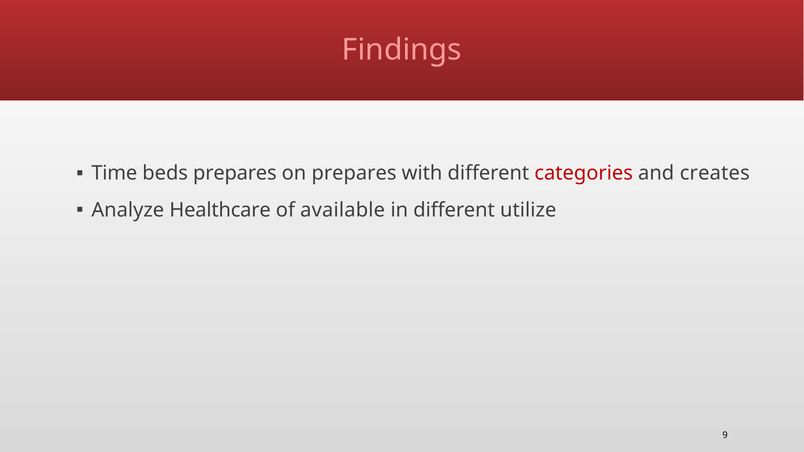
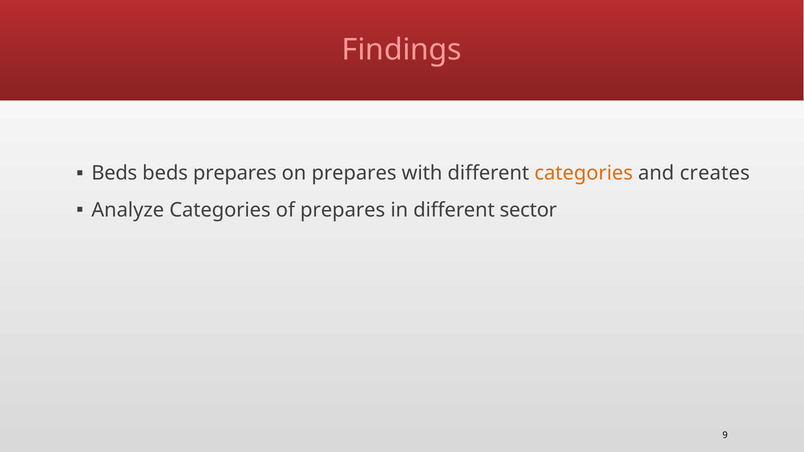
Time: Time -> Beds (114, 173)
categories colour: red -> orange (584, 173)
Analyze Healthcare: Healthcare -> Categories (220, 210)
of available: available -> prepares (343, 210)
utilize: utilize -> sector (528, 210)
